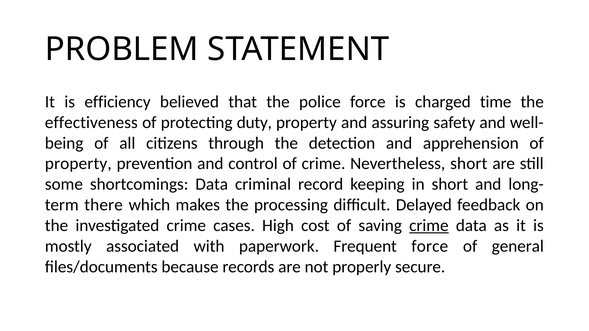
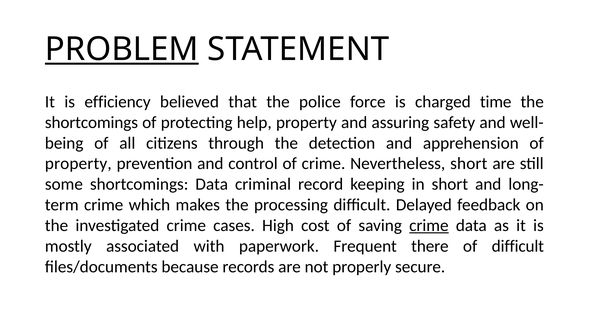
PROBLEM underline: none -> present (122, 49)
effectiveness: effectiveness -> shortcomings (91, 123)
duty: duty -> help (254, 123)
there: there -> crime (104, 205)
Frequent force: force -> there (430, 246)
of general: general -> difficult (518, 246)
